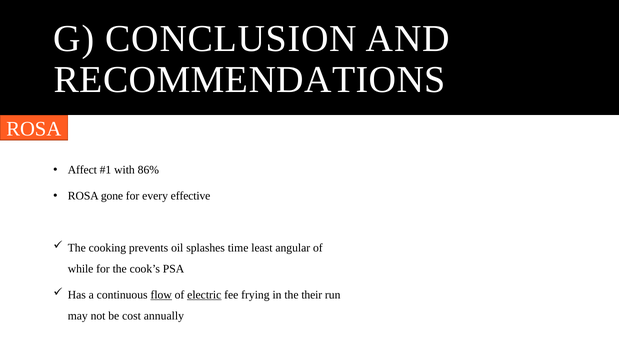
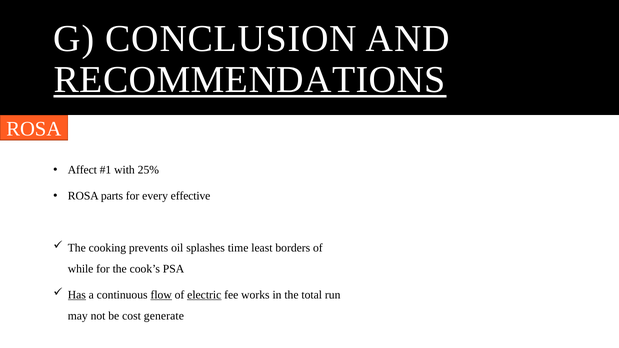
RECOMMENDATIONS underline: none -> present (250, 80)
86%: 86% -> 25% (148, 170)
gone: gone -> parts (112, 196)
angular: angular -> borders (293, 248)
Has underline: none -> present (77, 295)
frying: frying -> works (255, 295)
their: their -> total (312, 295)
annually: annually -> generate (164, 316)
